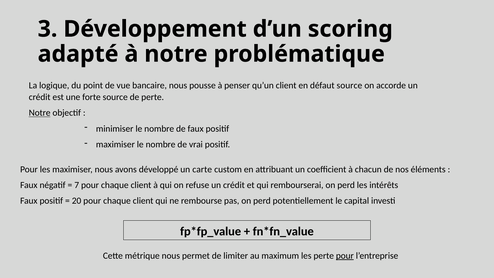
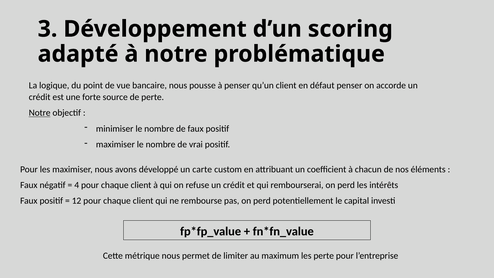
défaut source: source -> penser (349, 85)
7: 7 -> 4 (77, 185)
20: 20 -> 12 (77, 201)
pour underline: present -> none (345, 256)
